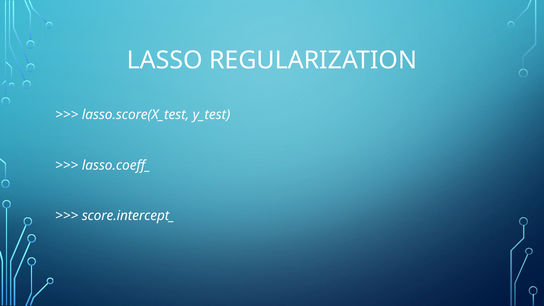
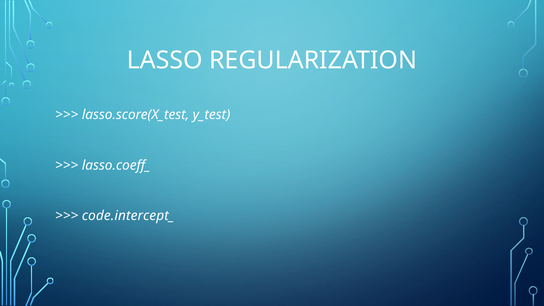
score.intercept_: score.intercept_ -> code.intercept_ (128, 216)
